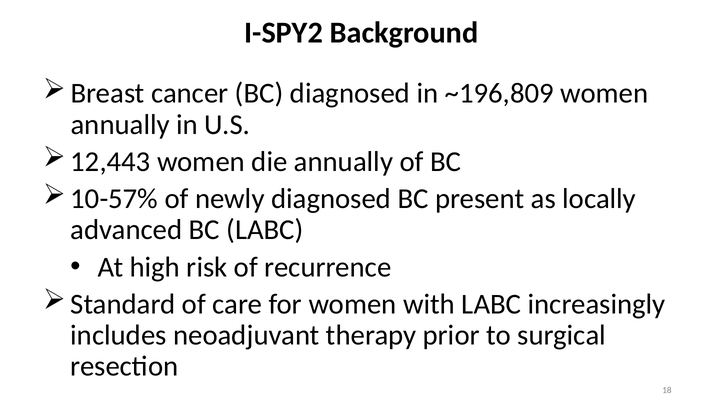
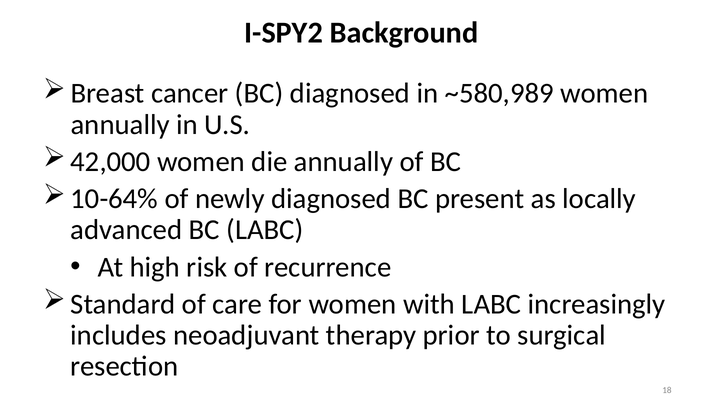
~196,809: ~196,809 -> ~580,989 (499, 93)
12,443: 12,443 -> 42,000 (110, 162)
10-57%: 10-57% -> 10-64% (114, 199)
